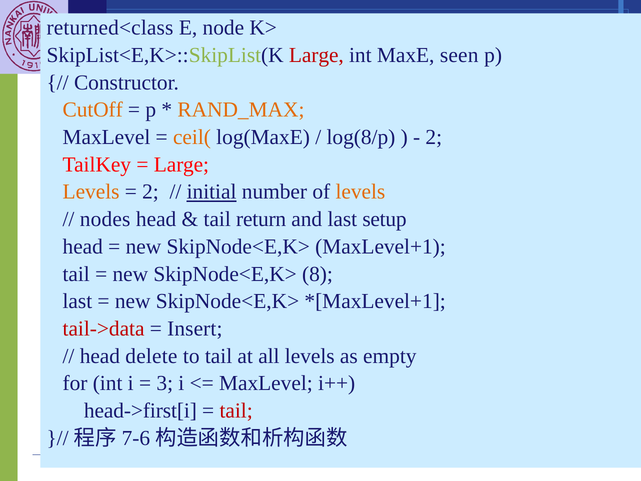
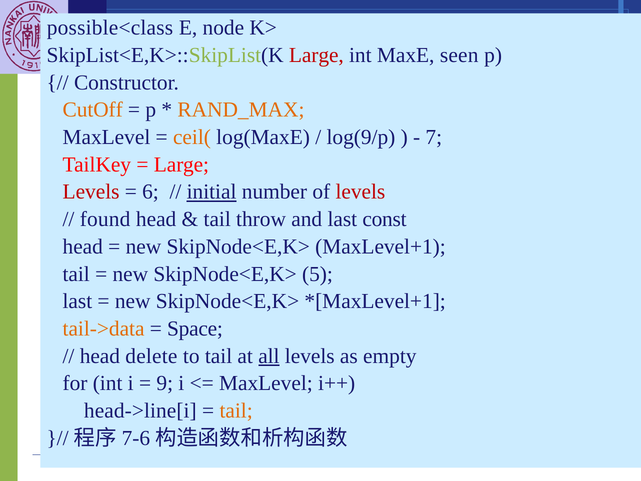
returned<class: returned<class -> possible<class (110, 28)
log(8/p: log(8/p -> log(9/p (361, 137)
2: 2 -> 7 (434, 137)
Levels colour: orange -> red (91, 192)
2: 2 -> 6 (150, 192)
levels colour: orange -> red (360, 192)
nodes: nodes -> found (105, 219)
return: return -> throw (261, 219)
setup: setup -> const (385, 219)
8: 8 -> 5 (317, 274)
tail->data colour: red -> orange (104, 328)
Insert: Insert -> Space (195, 328)
all underline: none -> present (269, 356)
3: 3 -> 9 (165, 383)
head->first[i: head->first[i -> head->line[i (140, 410)
tail colour: red -> orange (236, 410)
